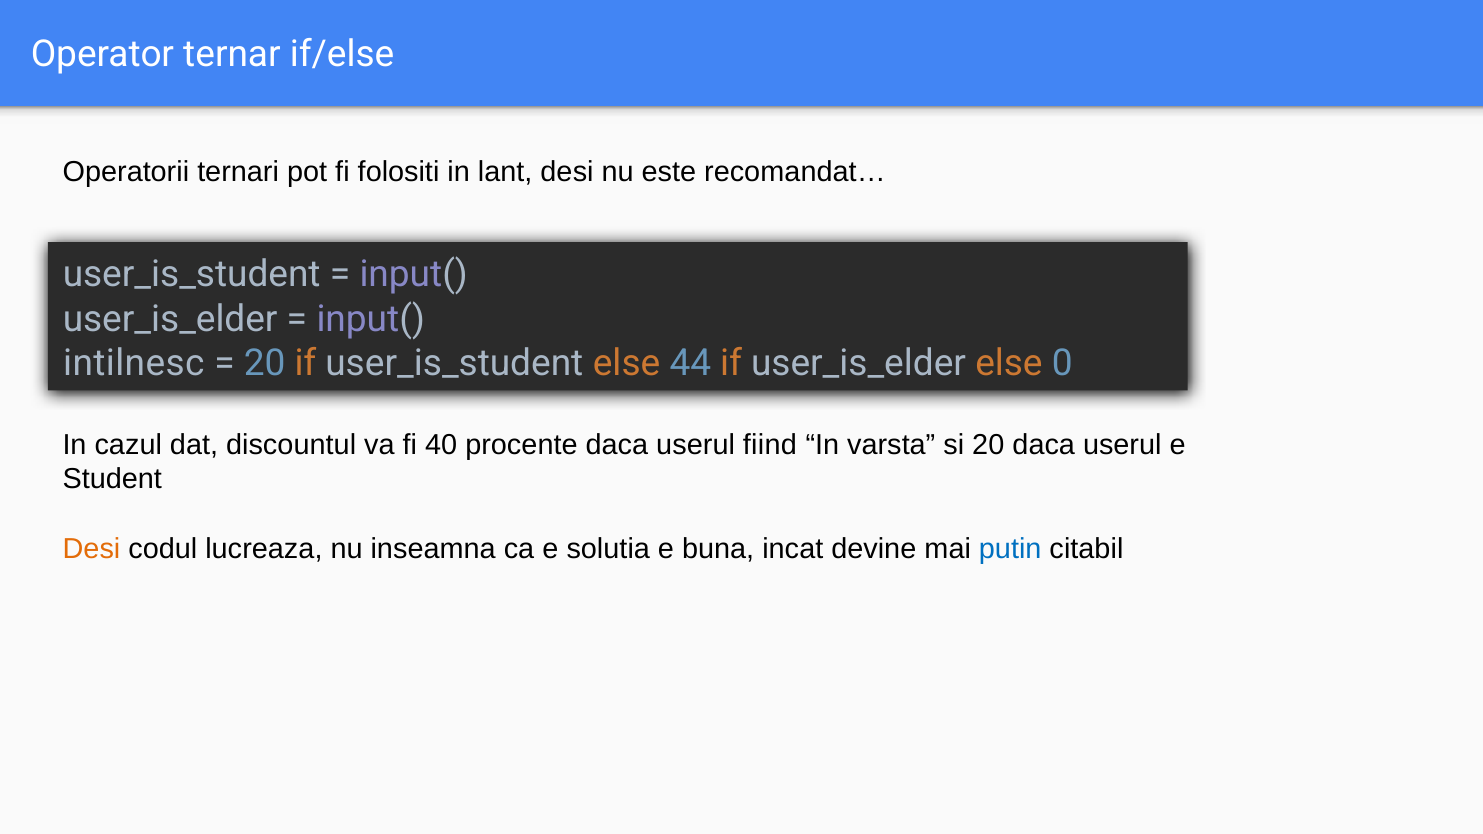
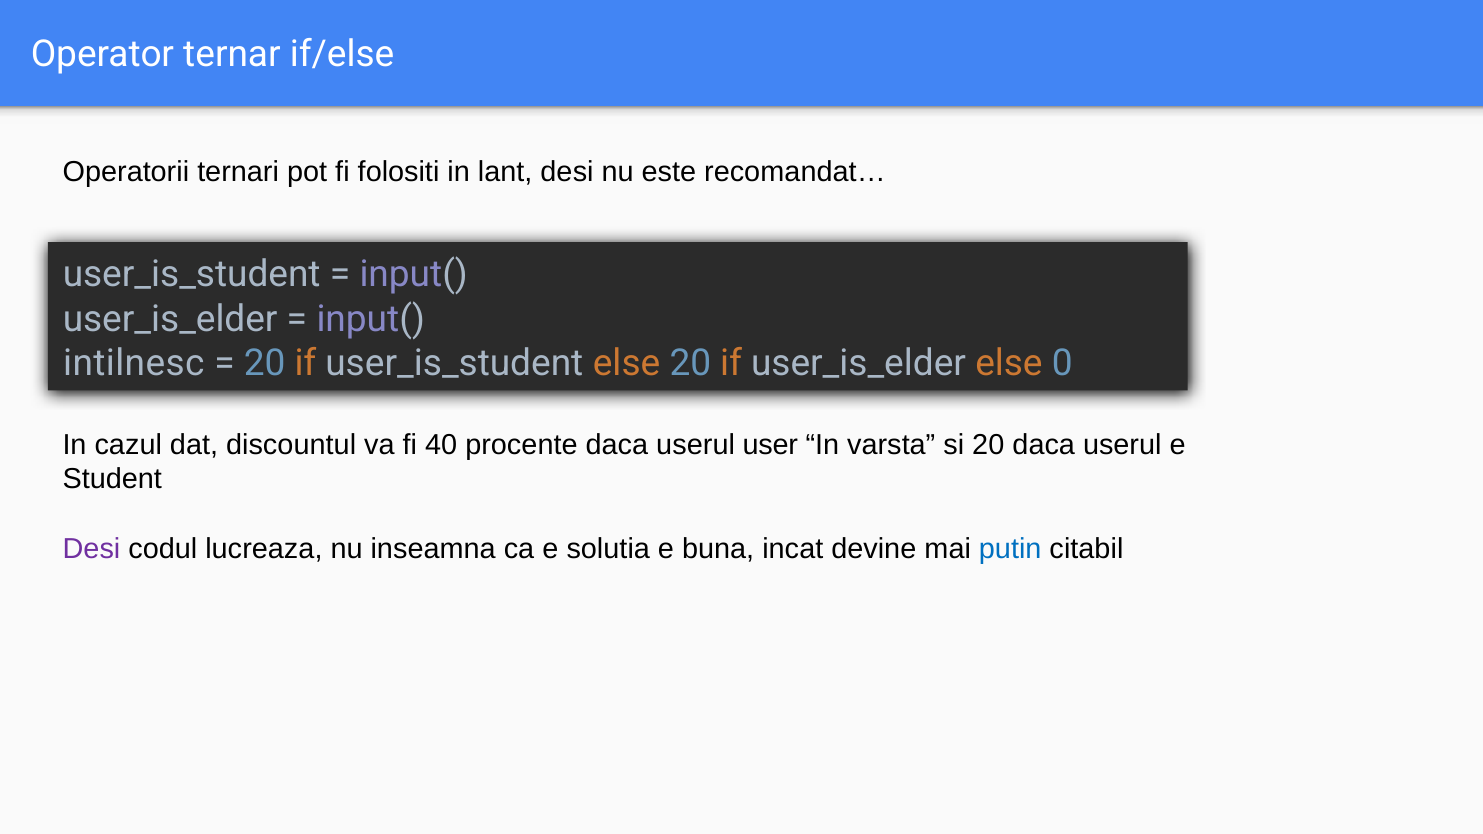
else 44: 44 -> 20 (690, 363)
fiind: fiind -> user (770, 445)
Desi colour: orange -> purple (91, 549)
